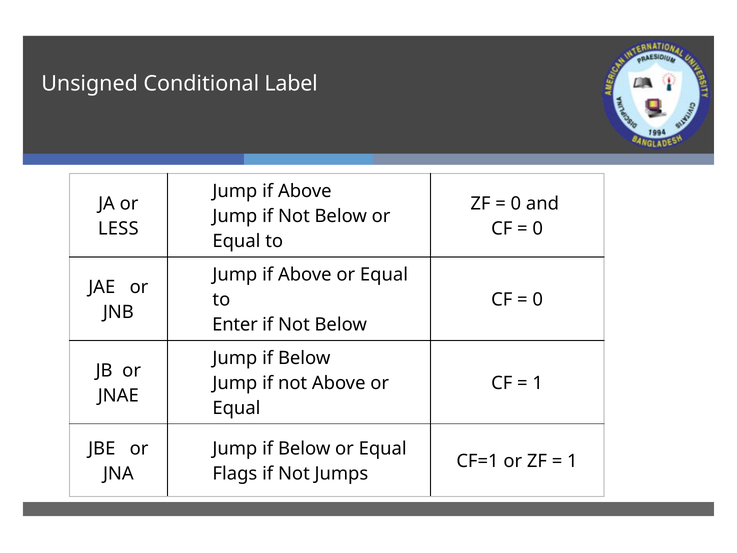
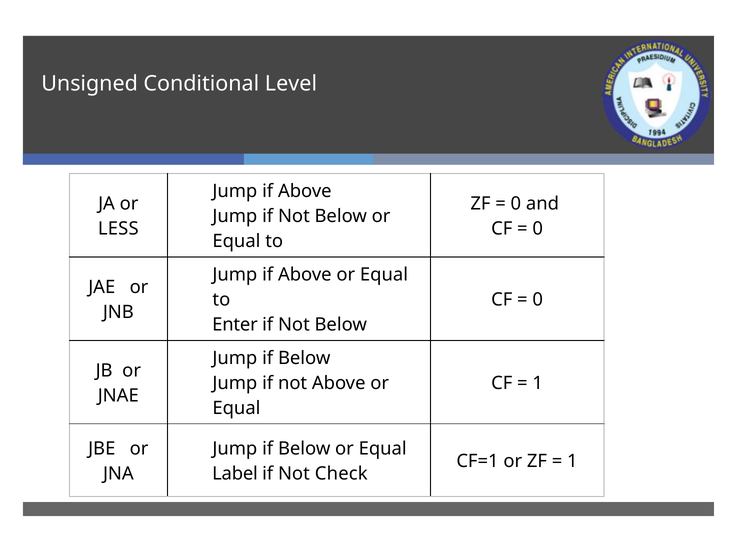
Label: Label -> Level (291, 83)
Flags: Flags -> Label (235, 473)
Jumps: Jumps -> Check (341, 473)
